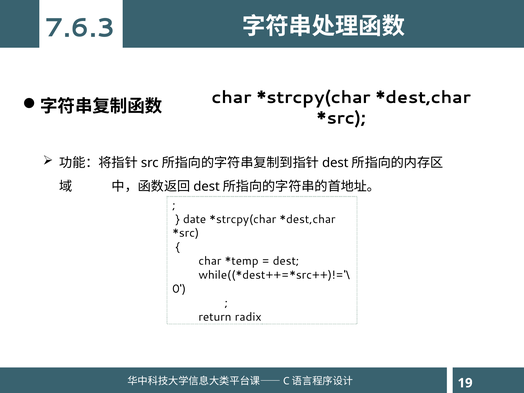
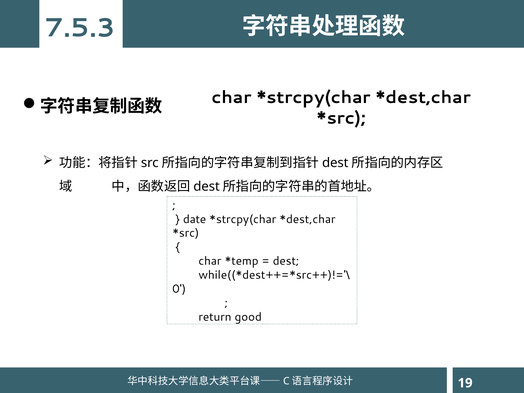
7.6.3: 7.6.3 -> 7.5.3 (80, 28)
radix: radix -> good (248, 317)
